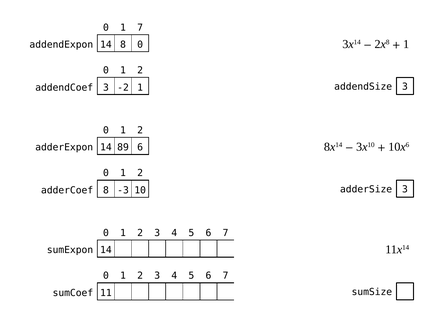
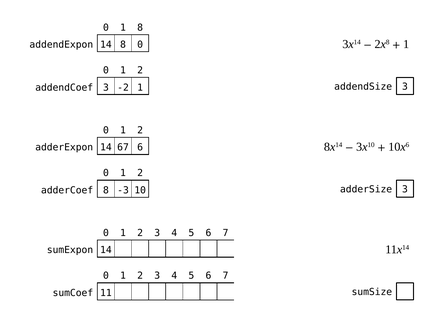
1 7: 7 -> 8 (140, 28)
89: 89 -> 67 (123, 147)
